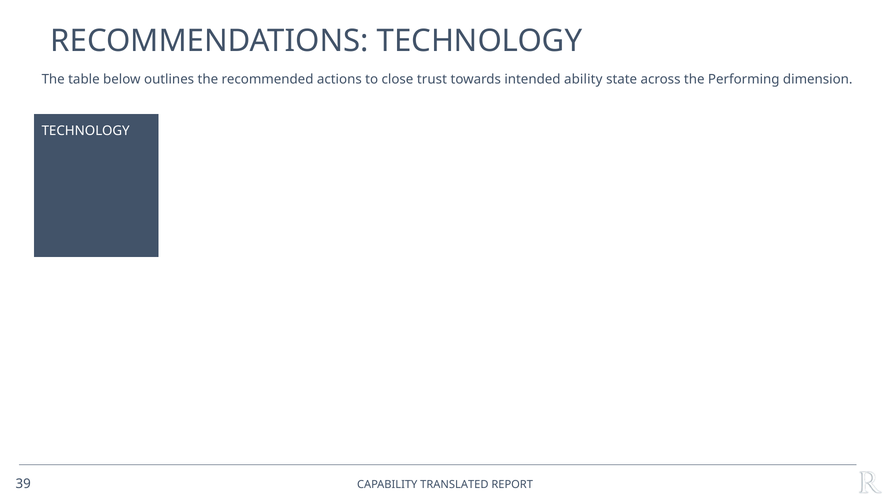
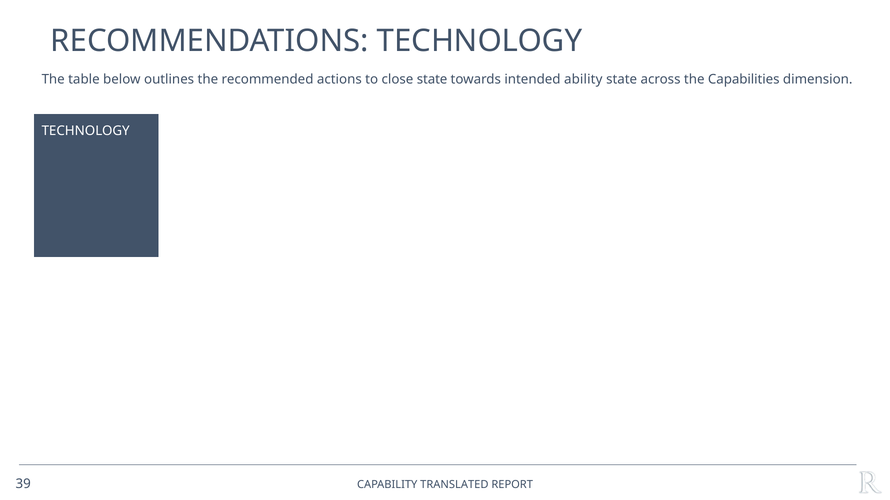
close trust: trust -> state (432, 79)
Performing: Performing -> Capabilities (744, 79)
